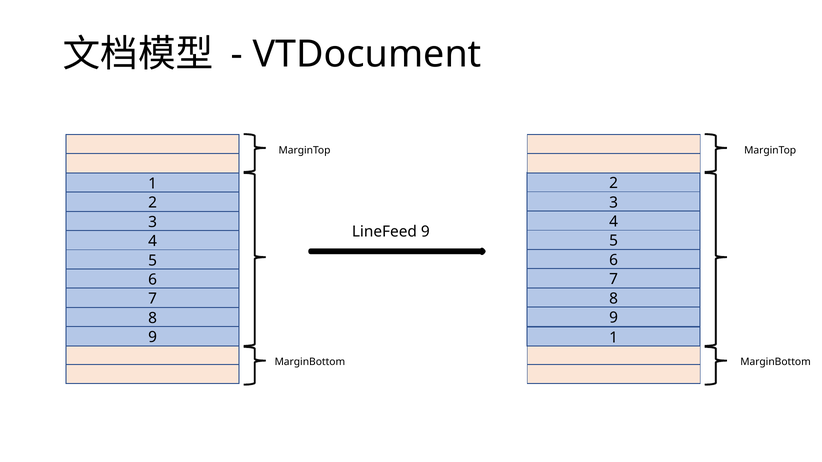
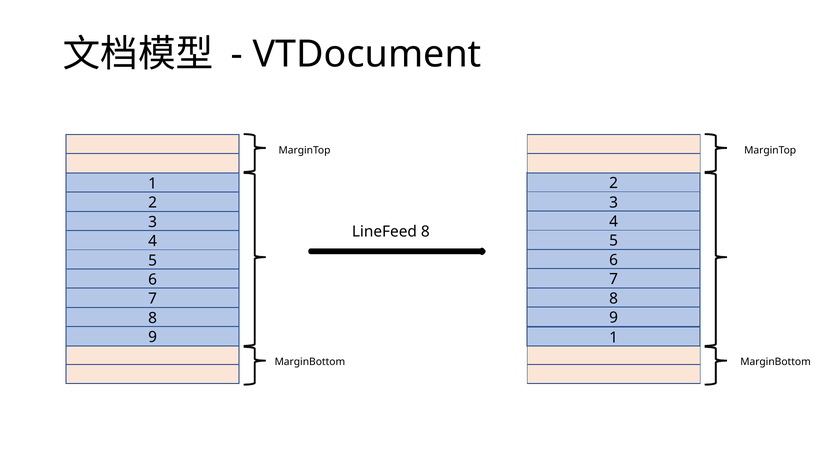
LineFeed 9: 9 -> 8 (425, 232)
